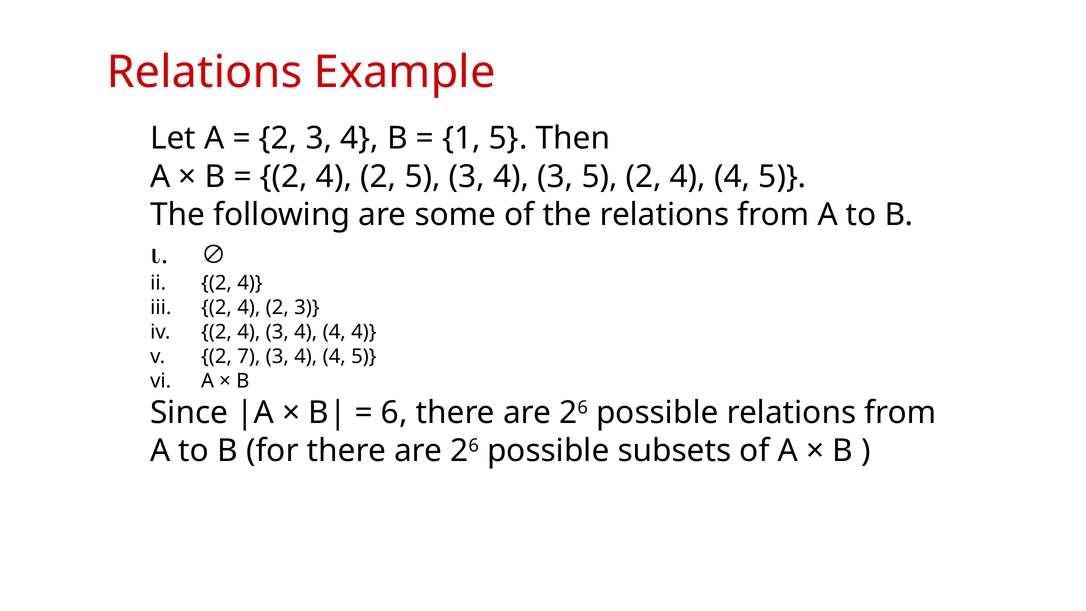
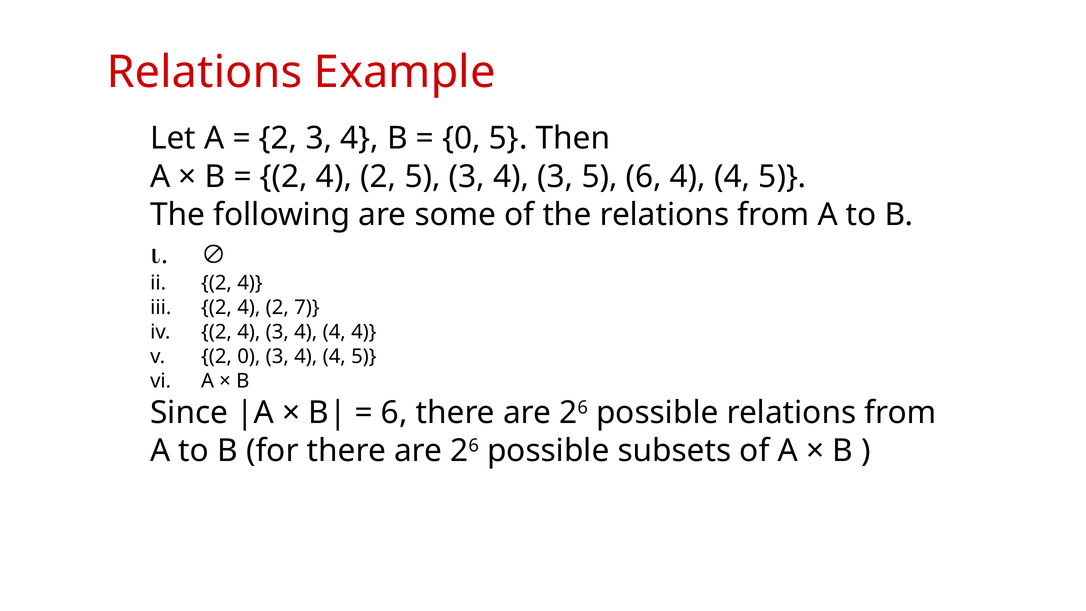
1: 1 -> 0 (461, 138)
5 2: 2 -> 6 (644, 177)
4 2 3: 3 -> 7 (307, 307)
2 7: 7 -> 0 (249, 356)
